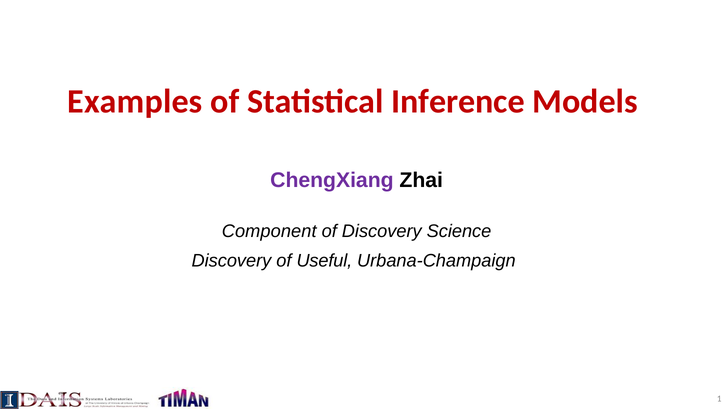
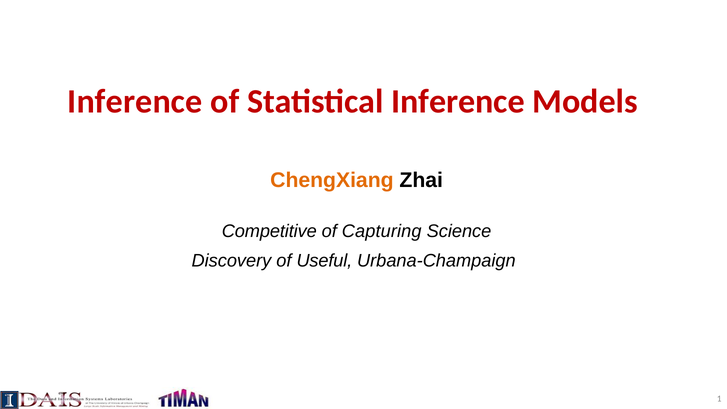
Examples: Examples -> Inference (135, 102)
ChengXiang colour: purple -> orange (332, 180)
Component: Component -> Competitive (269, 231)
of Discovery: Discovery -> Capturing (382, 231)
